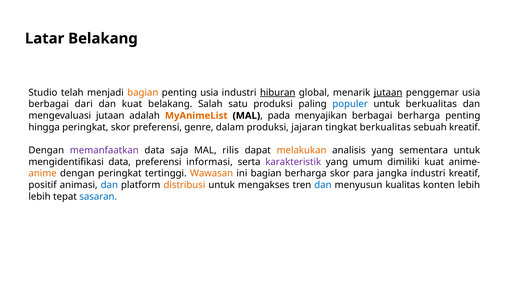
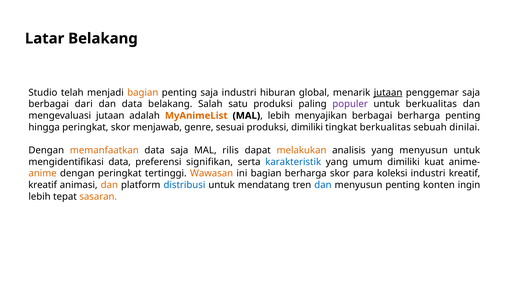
penting usia: usia -> saja (209, 92)
hiburan underline: present -> none (278, 92)
penggemar usia: usia -> saja (471, 92)
dan kuat: kuat -> data (132, 104)
populer colour: blue -> purple (350, 104)
pada: pada -> lebih (279, 115)
skor preferensi: preferensi -> menjawab (157, 127)
dalam: dalam -> sesuai (230, 127)
produksi jajaran: jajaran -> dimiliki (307, 127)
sebuah kreatif: kreatif -> dinilai (465, 127)
memanfaatkan colour: purple -> orange (104, 150)
yang sementara: sementara -> menyusun (424, 150)
informasi: informasi -> signifikan (210, 162)
karakteristik colour: purple -> blue (293, 162)
jangka: jangka -> koleksi (392, 173)
positif: positif -> kreatif (43, 185)
dan colour: blue -> orange (109, 185)
distribusi colour: orange -> blue (184, 185)
mengakses: mengakses -> mendatang (264, 185)
menyusun kualitas: kualitas -> penting (403, 185)
konten lebih: lebih -> ingin (469, 185)
sasaran colour: blue -> orange (98, 196)
